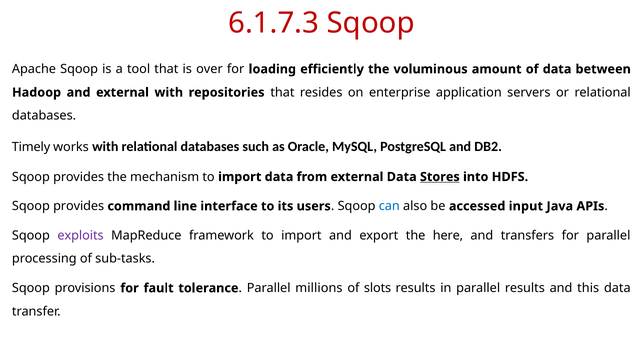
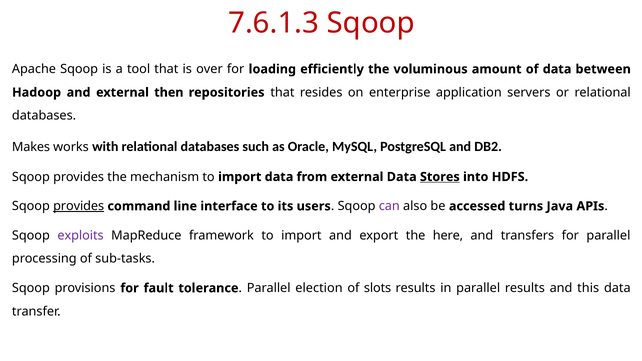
6.1.7.3: 6.1.7.3 -> 7.6.1.3 (274, 23)
external with: with -> then (169, 92)
Timely: Timely -> Makes (31, 147)
provides underline: none -> present (79, 206)
can colour: blue -> purple (389, 206)
input: input -> turns (526, 206)
millions: millions -> election (319, 288)
